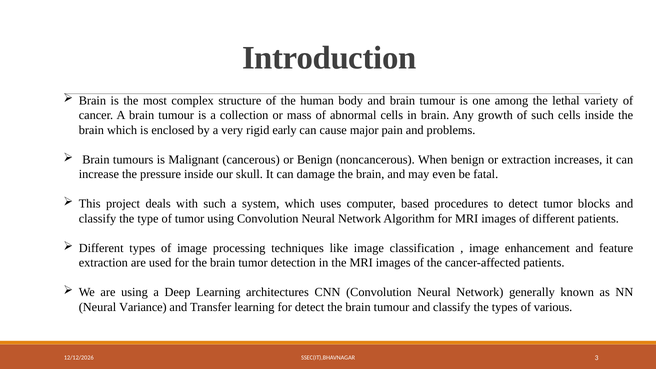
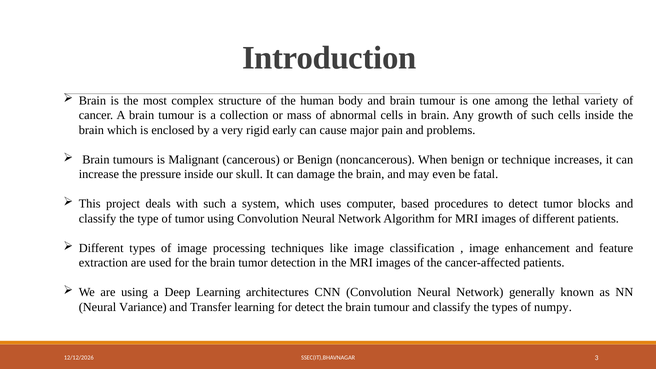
or extraction: extraction -> technique (526, 159)
various: various -> numpy (553, 307)
